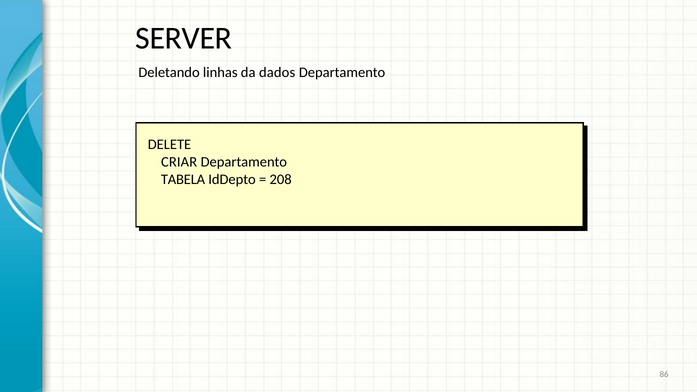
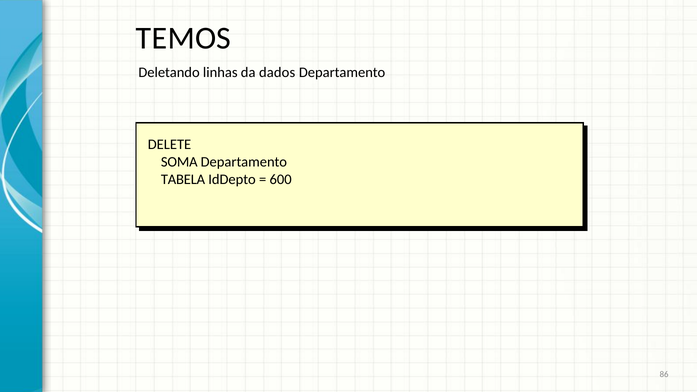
SERVER: SERVER -> TEMOS (183, 38)
CRIAR: CRIAR -> SOMA (179, 162)
208: 208 -> 600 (281, 179)
